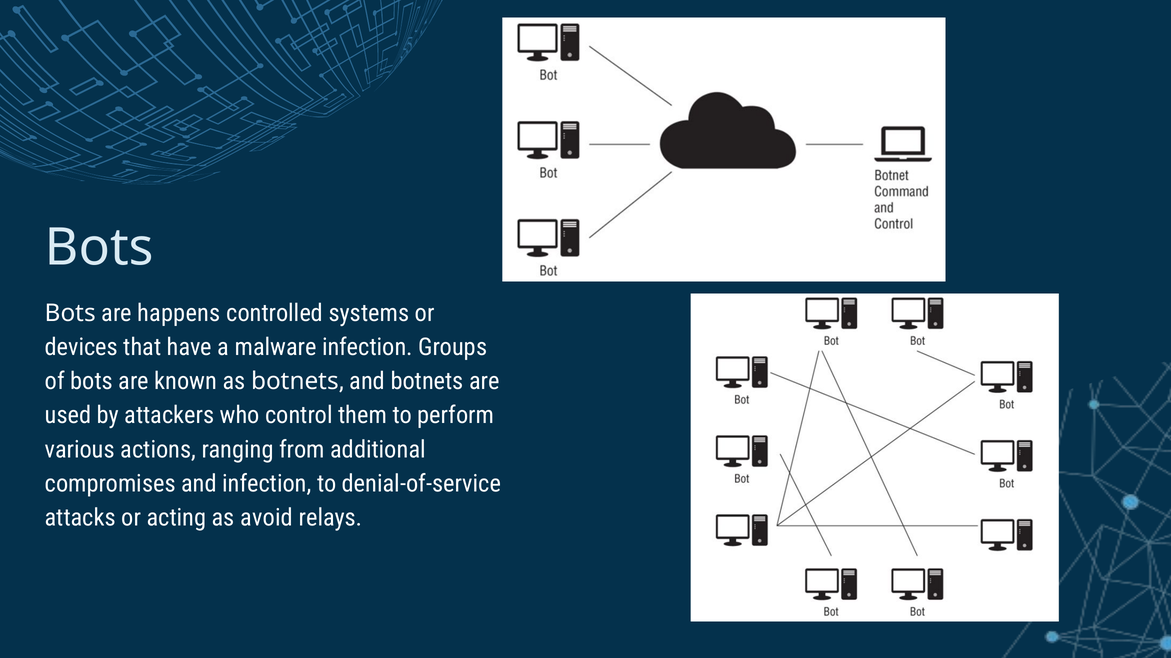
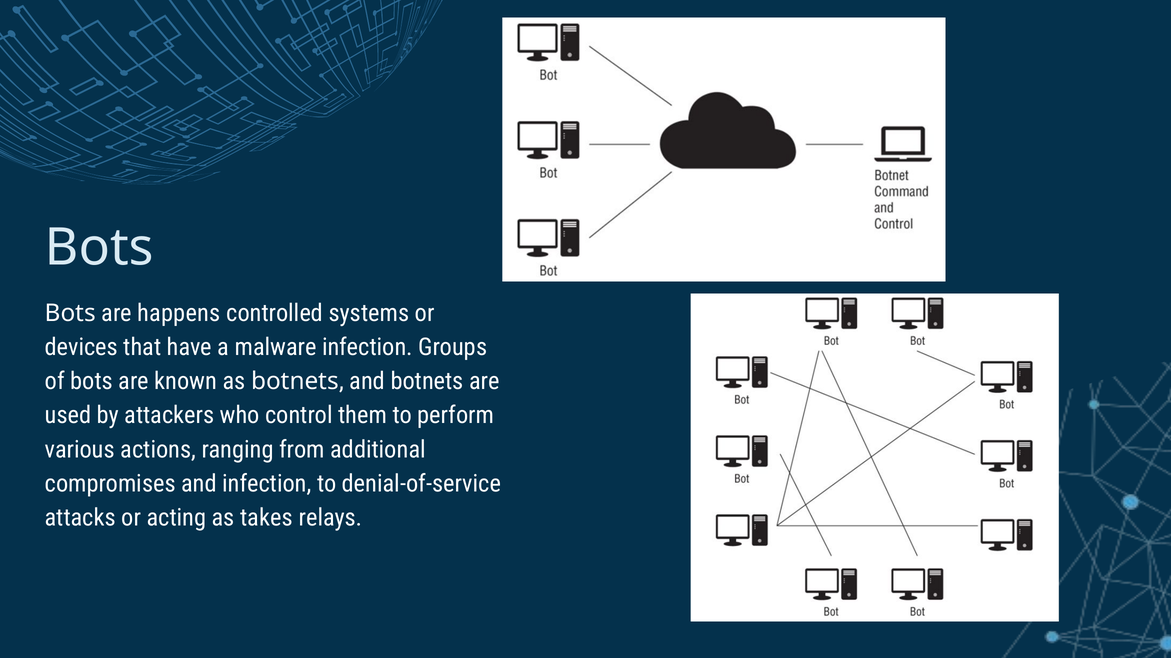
avoid: avoid -> takes (267, 518)
